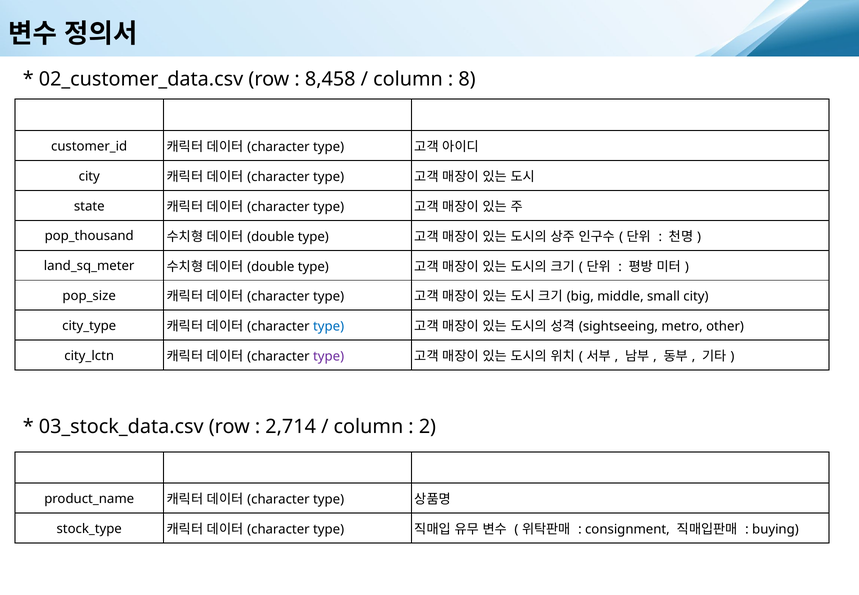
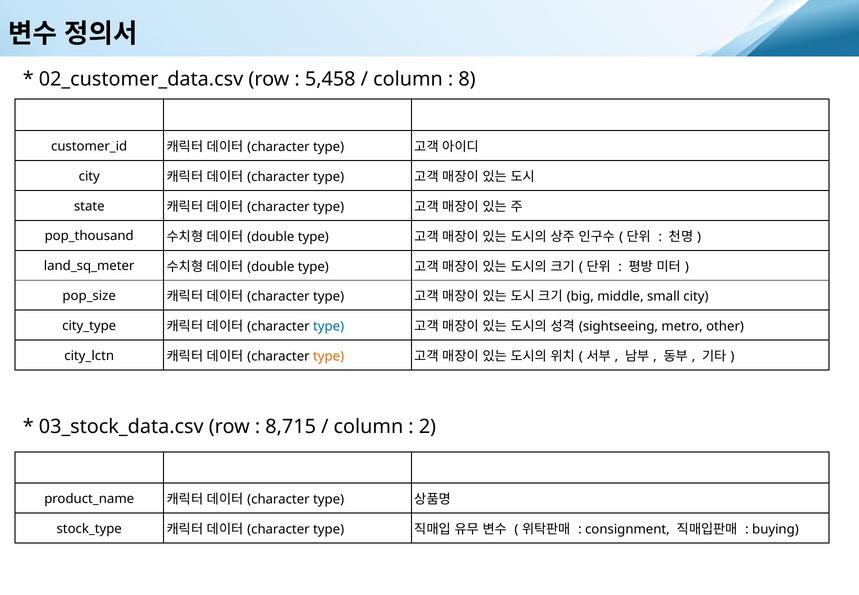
8,458: 8,458 -> 5,458 (330, 79)
type colour: purple -> orange (329, 356)
2,714: 2,714 -> 8,715 (291, 427)
